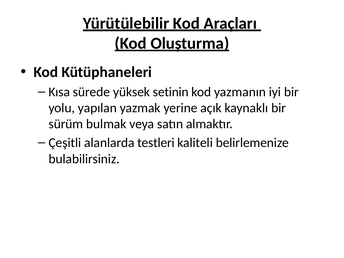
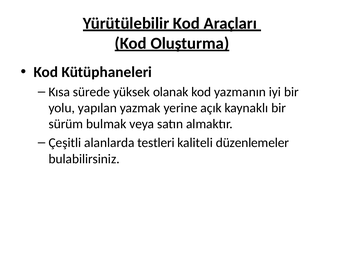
setinin: setinin -> olanak (171, 92)
belirlemenize: belirlemenize -> düzenlemeler (252, 143)
